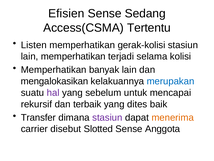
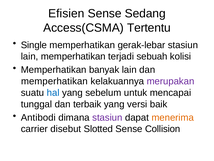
Listen: Listen -> Single (34, 45)
gerak-kolisi: gerak-kolisi -> gerak-lebar (141, 45)
selama: selama -> sebuah (152, 56)
mengalokasikan: mengalokasikan -> memperhatikan (54, 81)
merupakan colour: blue -> purple (171, 81)
hal colour: purple -> blue (53, 92)
rekursif: rekursif -> tunggal (36, 104)
dites: dites -> versi (137, 104)
Transfer: Transfer -> Antibodi (38, 117)
Anggota: Anggota -> Collision (163, 129)
